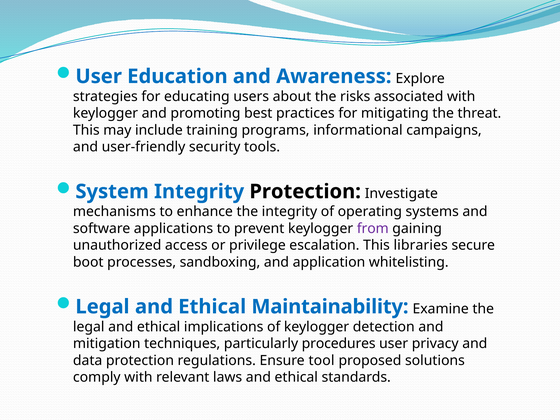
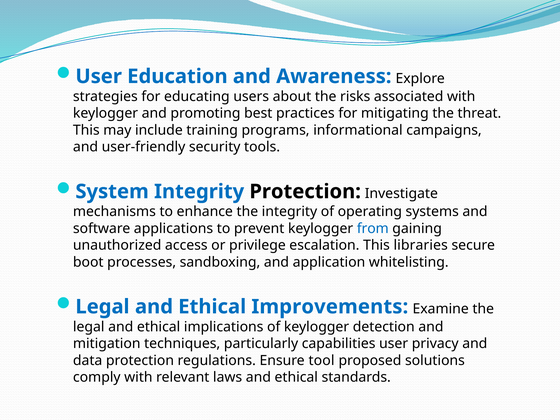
from colour: purple -> blue (373, 228)
Maintainability: Maintainability -> Improvements (330, 307)
procedures: procedures -> capabilities (339, 344)
